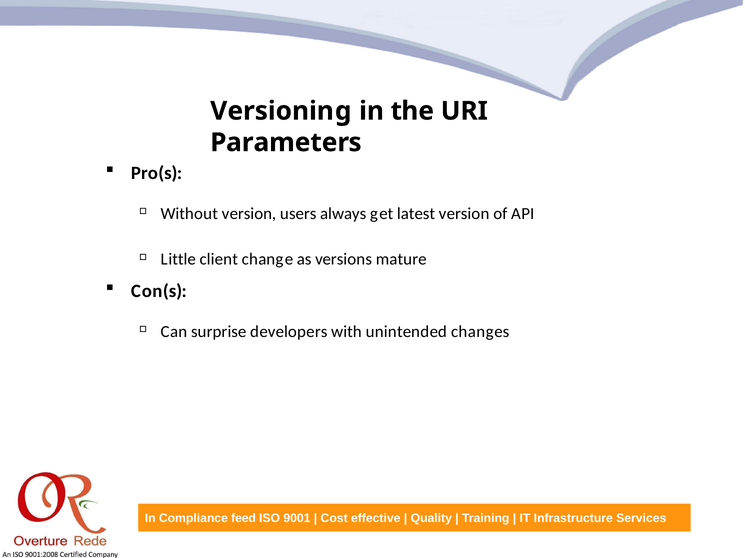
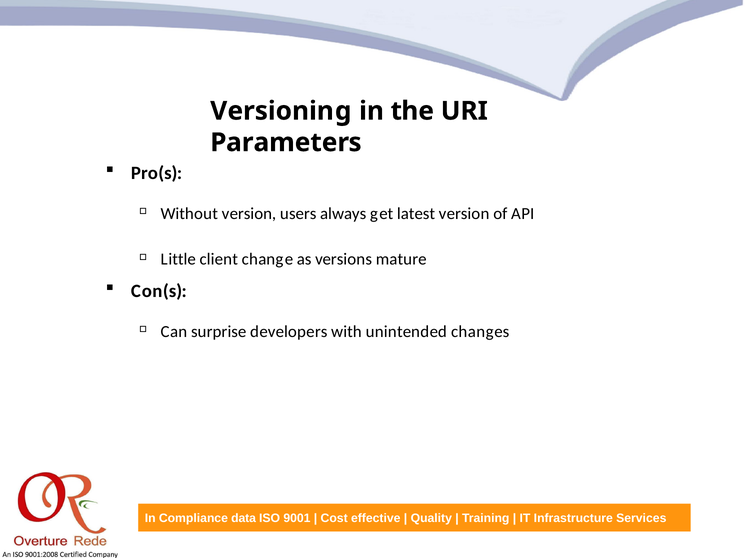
feed: feed -> data (244, 519)
